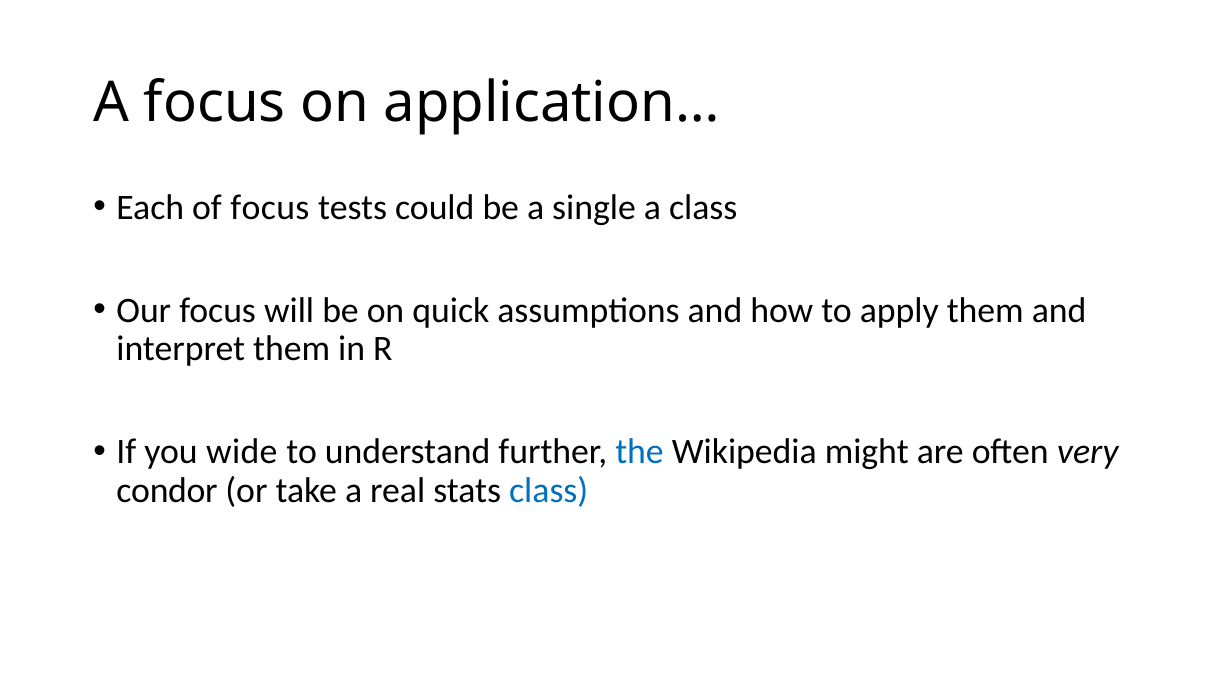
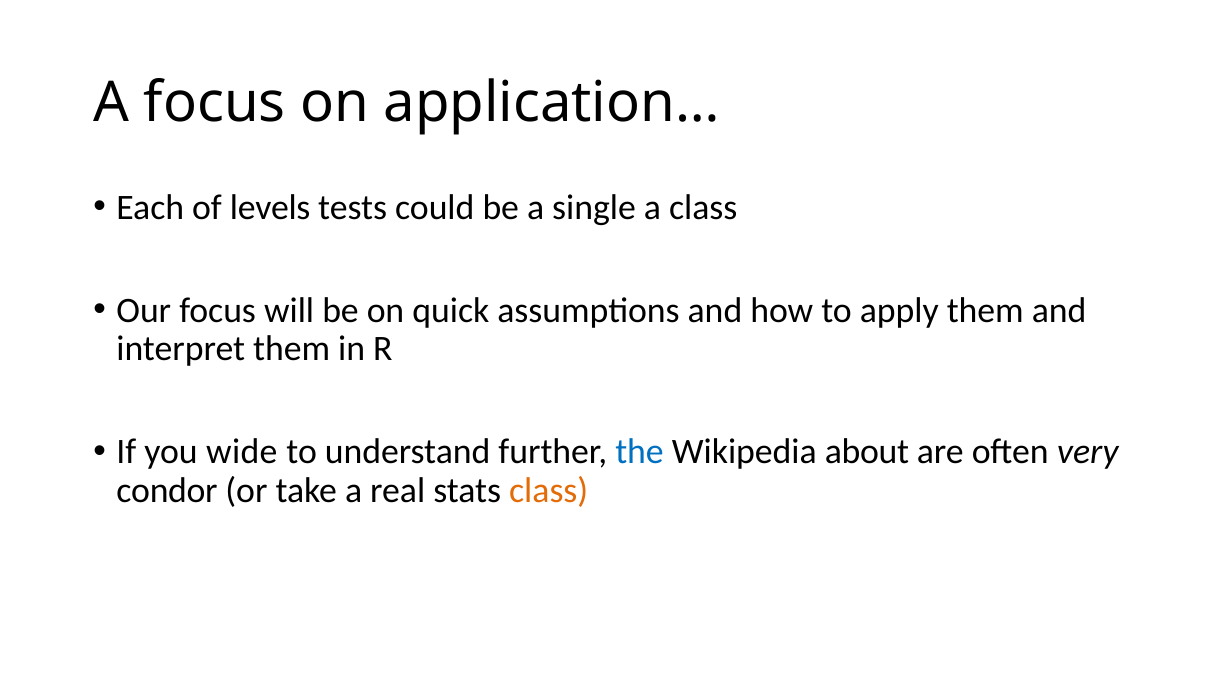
of focus: focus -> levels (270, 207)
might: might -> about (867, 452)
class colour: blue -> orange (549, 490)
